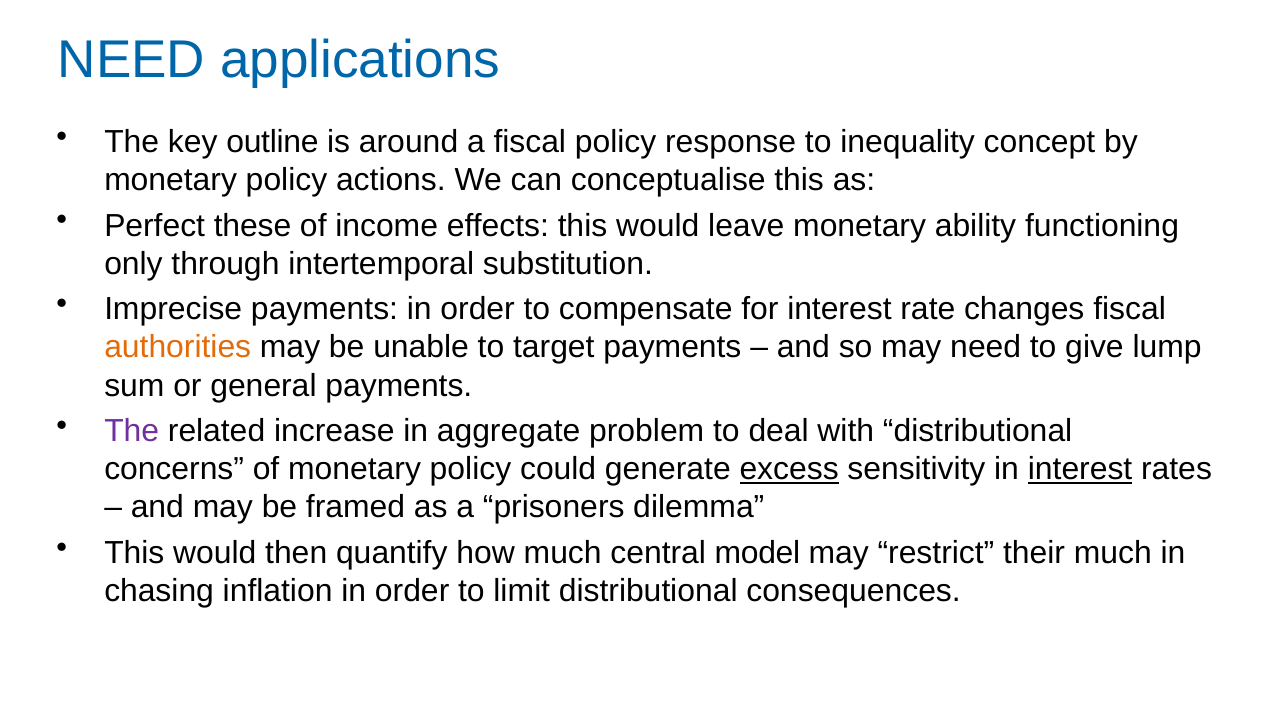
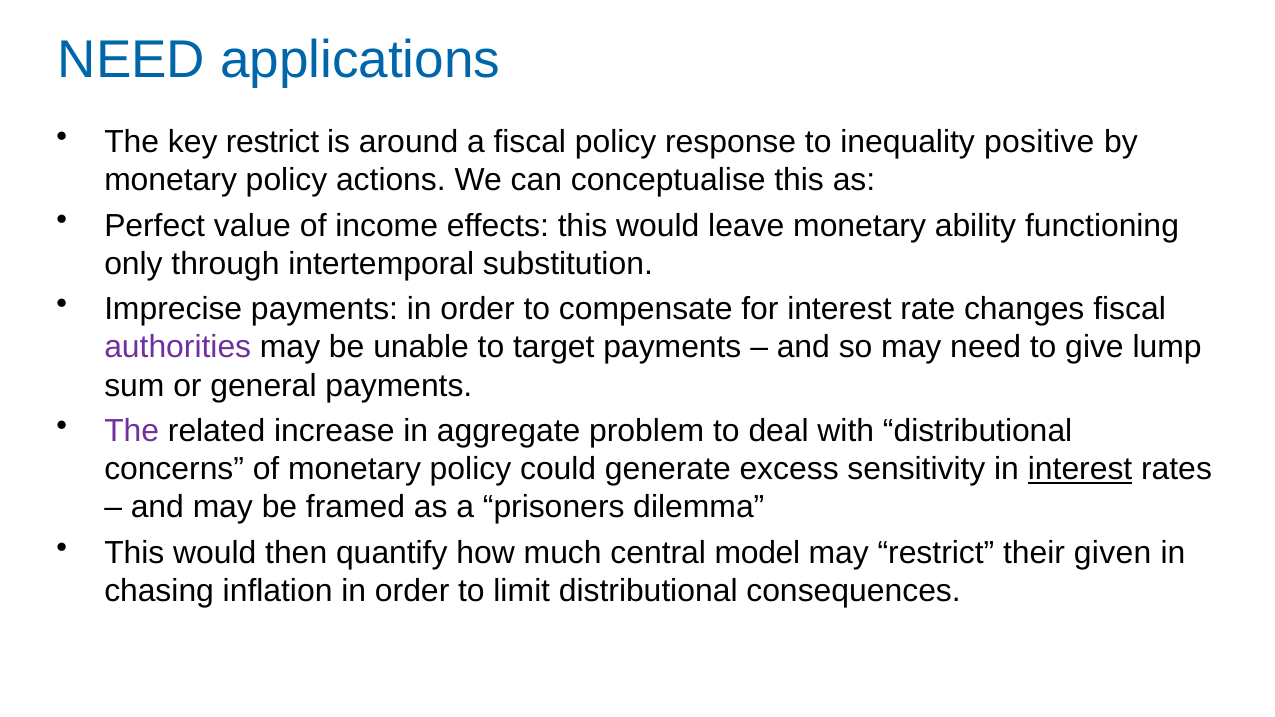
key outline: outline -> restrict (273, 142)
concept: concept -> positive (1039, 142)
these: these -> value (252, 226)
authorities colour: orange -> purple (178, 348)
excess underline: present -> none (789, 469)
their much: much -> given (1113, 553)
